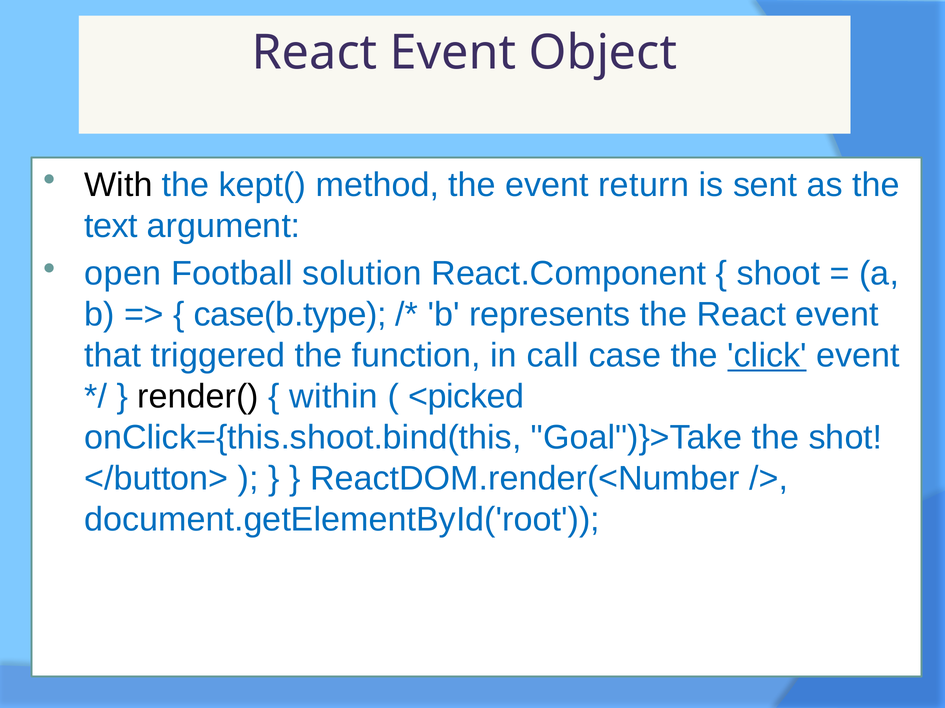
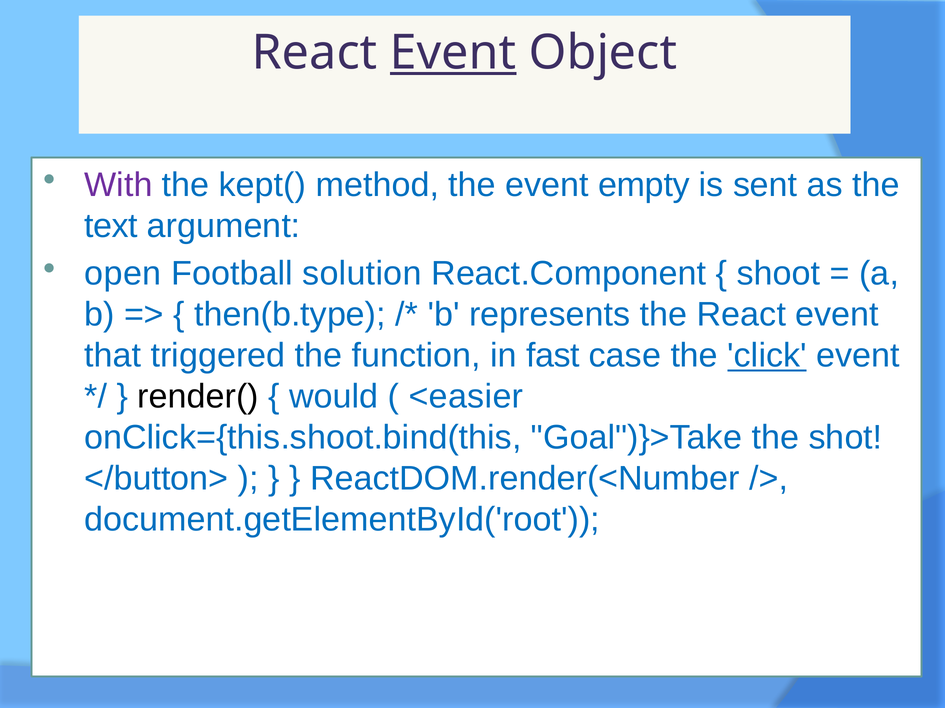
Event underline: none -> present (453, 53)
With colour: black -> purple (118, 185)
return: return -> empty (644, 185)
case(b.type: case(b.type -> then(b.type (290, 315)
call: call -> fast (553, 356)
within: within -> would (334, 397)
<picked: <picked -> <easier (466, 397)
